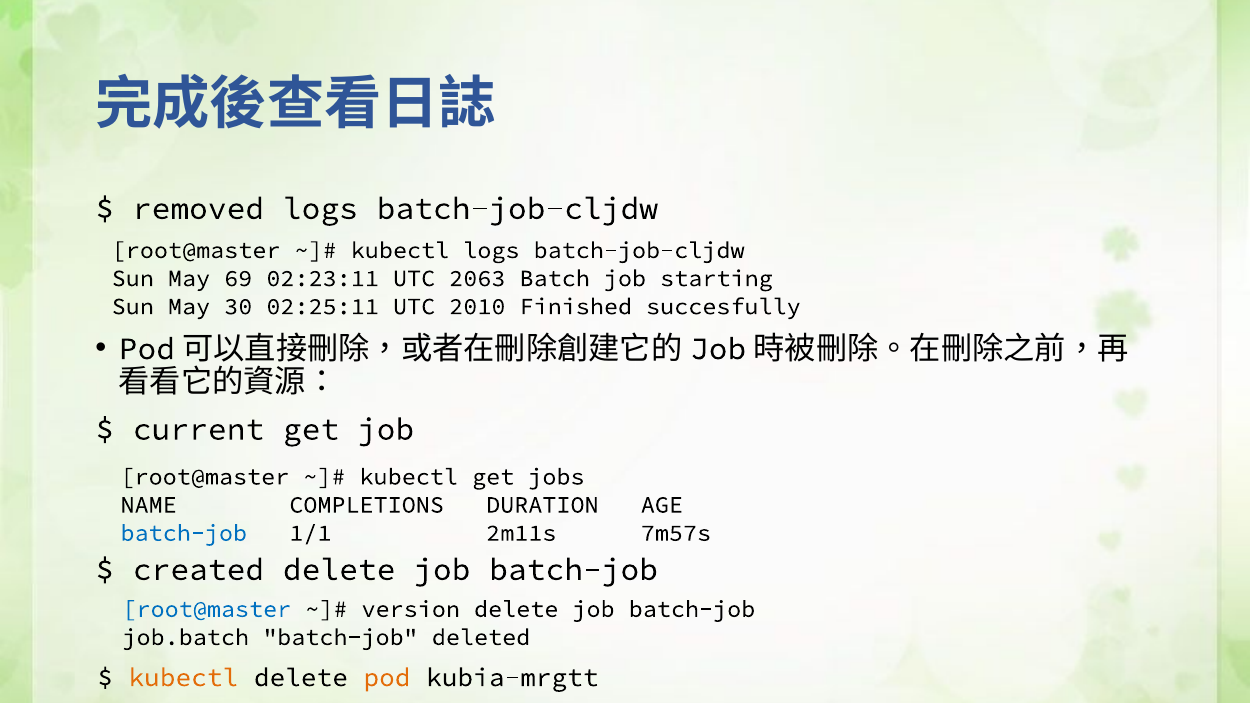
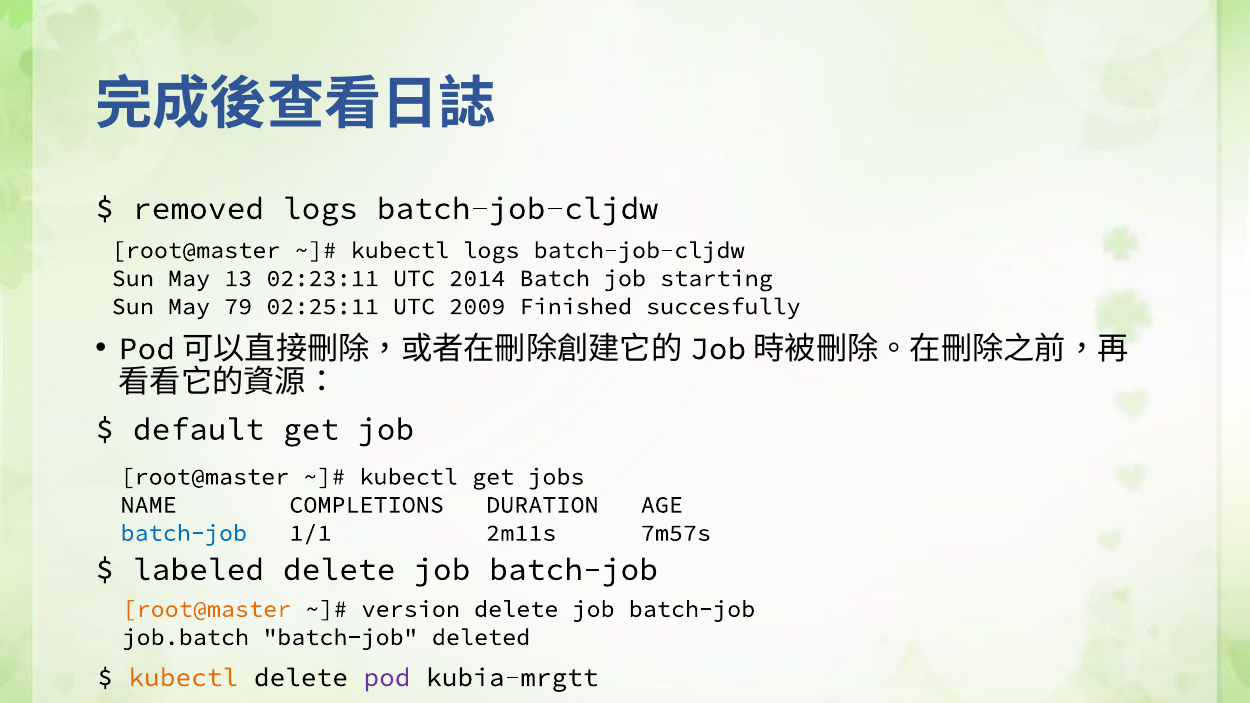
69: 69 -> 13 (238, 278)
2063: 2063 -> 2014 (477, 278)
30: 30 -> 79 (238, 307)
2010: 2010 -> 2009 (477, 307)
current: current -> default (198, 429)
created: created -> labeled (198, 570)
root@master colour: blue -> orange (207, 609)
pod colour: orange -> purple (387, 678)
